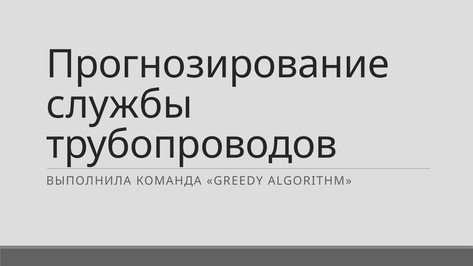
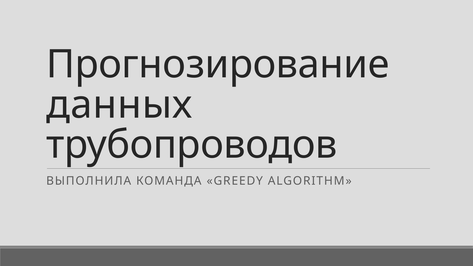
службы: службы -> данных (119, 105)
